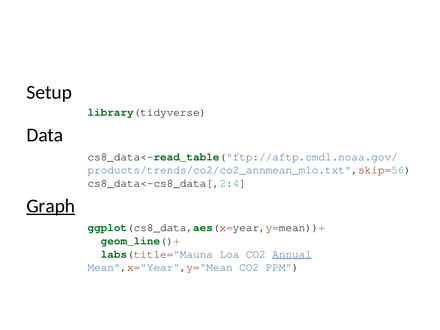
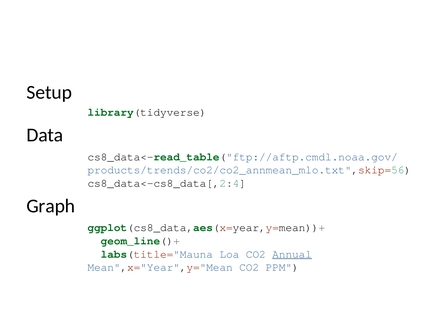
Graph underline: present -> none (51, 206)
